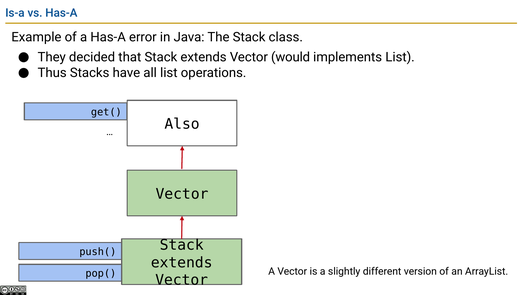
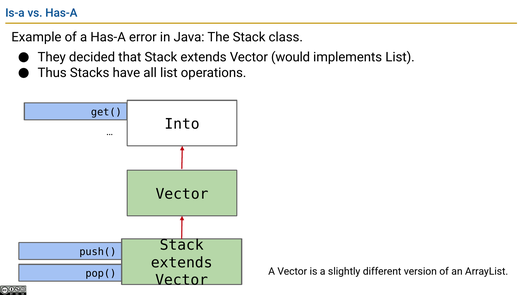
Also: Also -> Into (182, 124)
